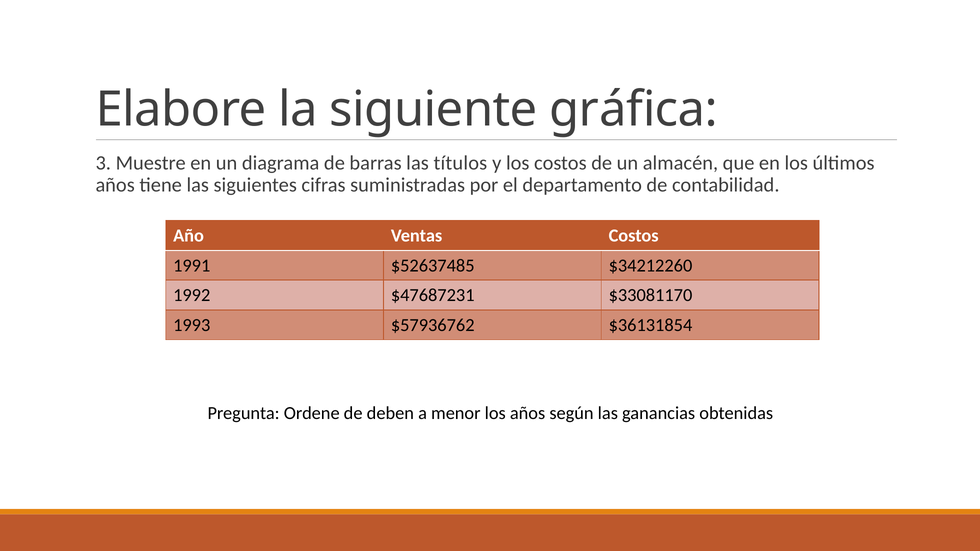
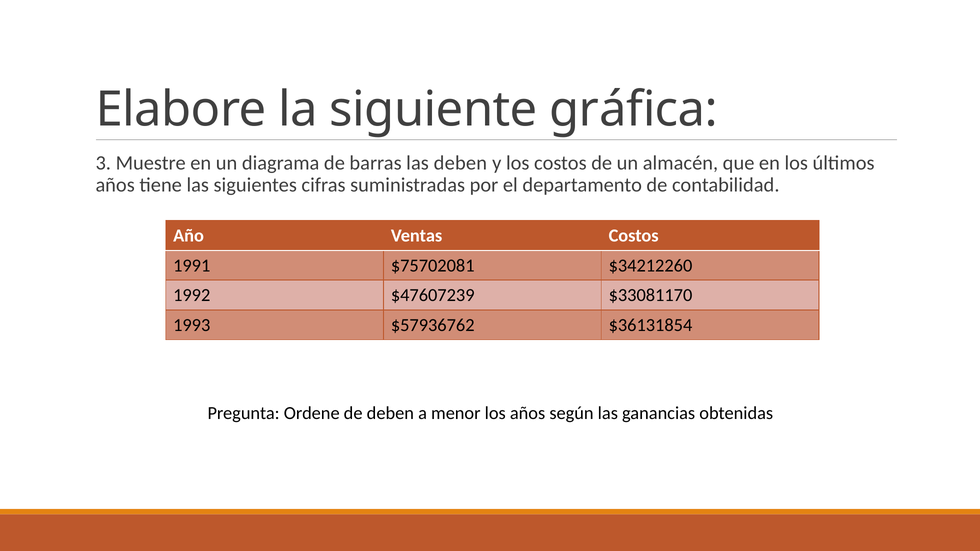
las títulos: títulos -> deben (460, 163)
$52637485: $52637485 -> $75702081 (433, 266)
$47687231: $47687231 -> $47607239 (433, 295)
